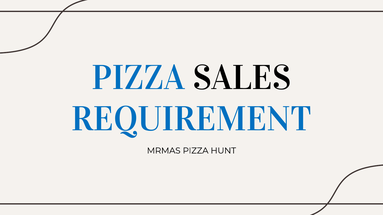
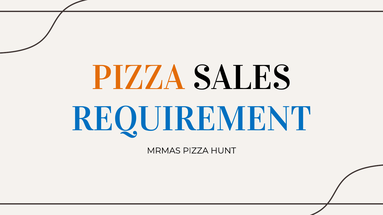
PIZZA colour: blue -> orange (138, 78)
